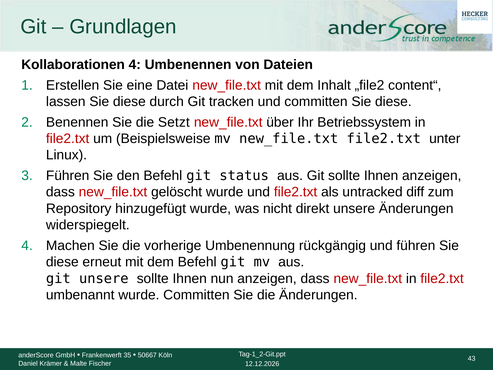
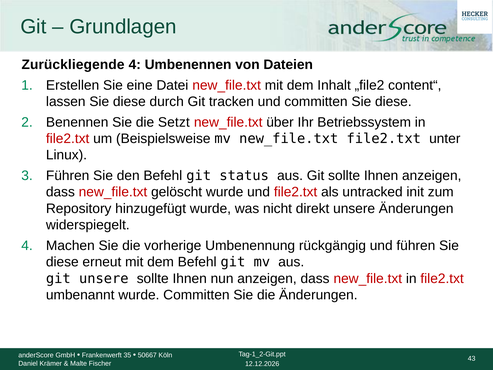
Kollaborationen: Kollaborationen -> Zurückliegende (73, 65)
diff: diff -> init (415, 192)
